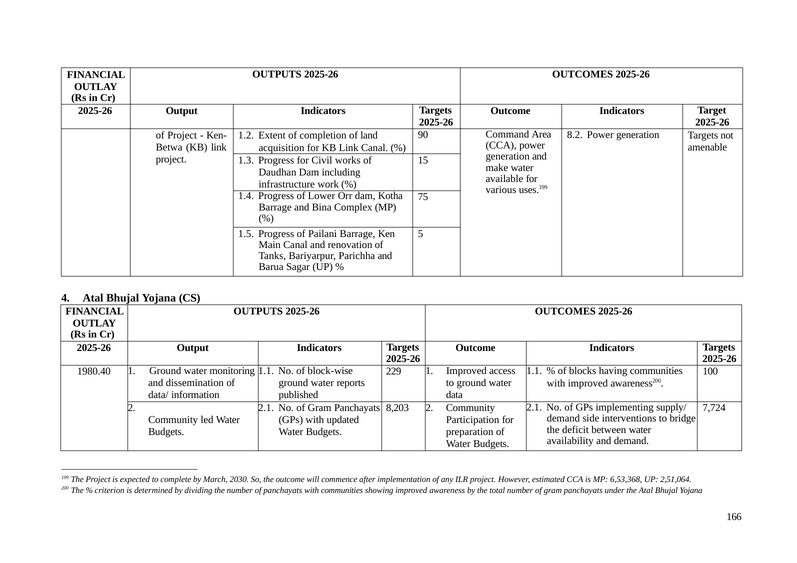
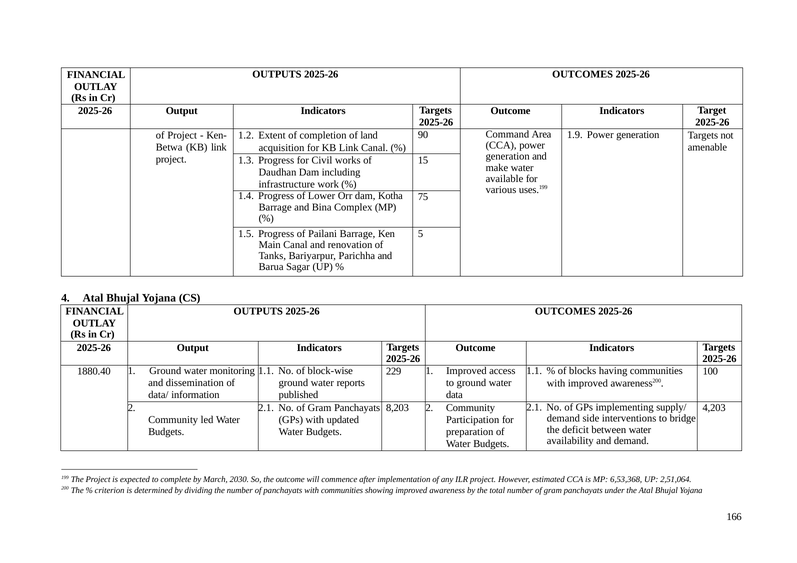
8.2: 8.2 -> 1.9 (575, 135)
1980.40: 1980.40 -> 1880.40 (94, 371)
7,724: 7,724 -> 4,203 (714, 408)
